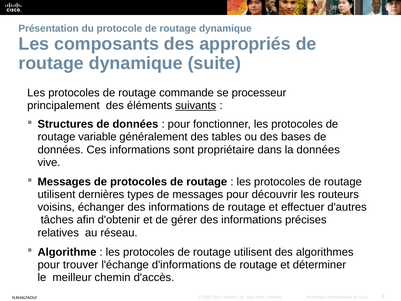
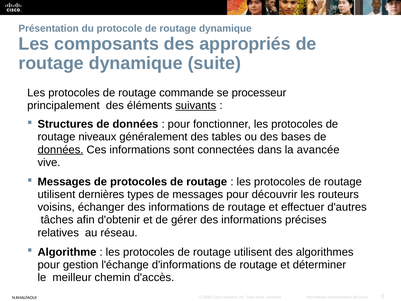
variable: variable -> niveaux (97, 137)
données underline: none -> present (61, 150)
propriétaire: propriétaire -> connectées (226, 150)
la données: données -> avancée (318, 150)
trouver: trouver -> gestion (81, 265)
